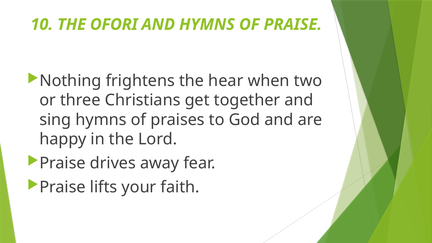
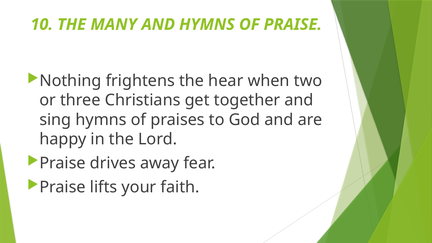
OFORI: OFORI -> MANY (114, 24)
